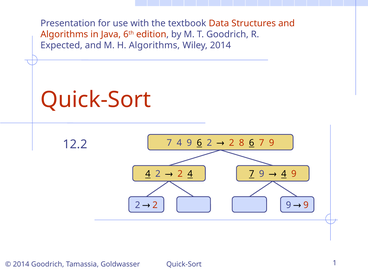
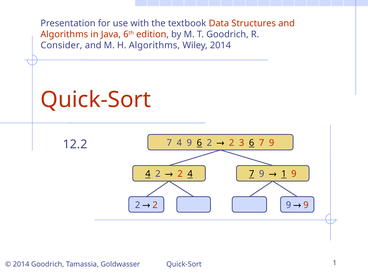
Expected: Expected -> Consider (61, 45)
8: 8 -> 3 (242, 143)
4: 4 -> 1 (284, 174)
